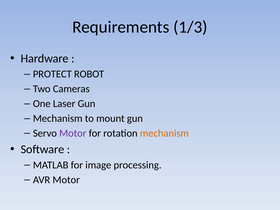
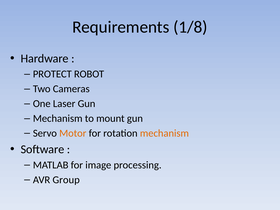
1/3: 1/3 -> 1/8 (190, 27)
Motor colour: purple -> orange (73, 133)
AVR Motor: Motor -> Group (66, 180)
